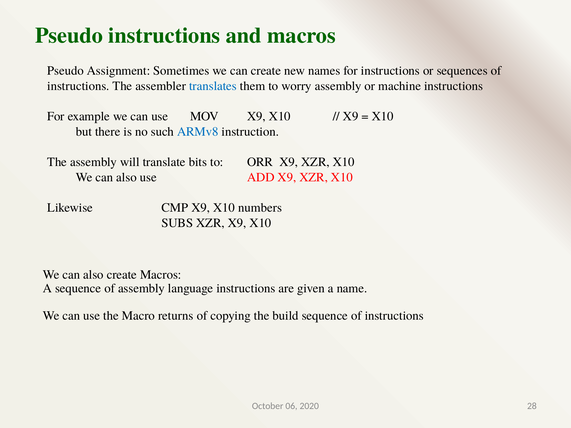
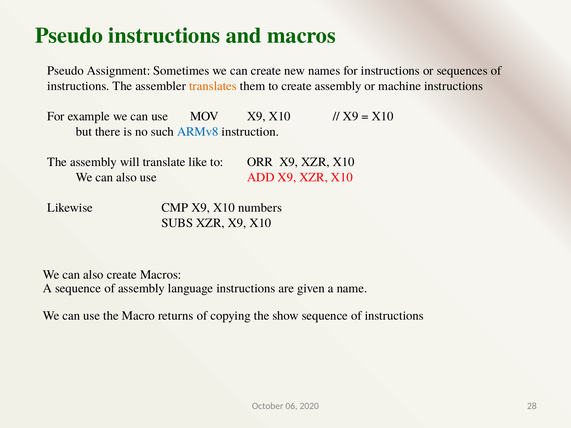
translates colour: blue -> orange (213, 86)
to worry: worry -> create (297, 86)
bits: bits -> like (198, 162)
build: build -> show (286, 316)
